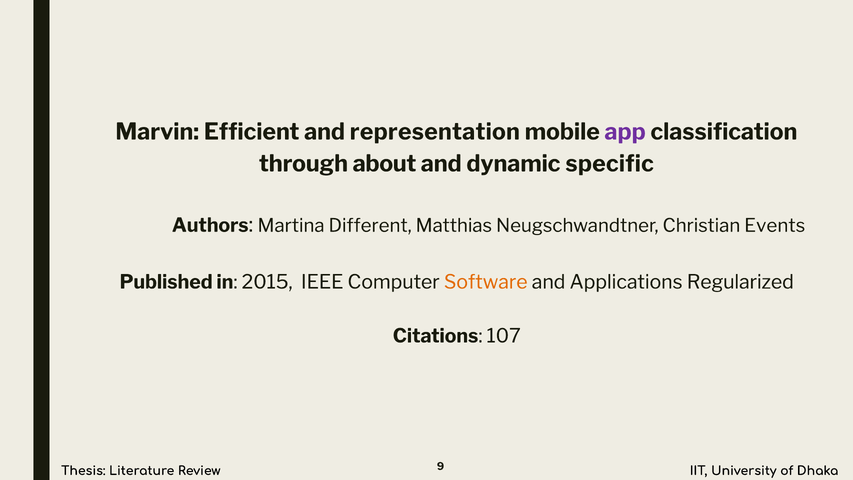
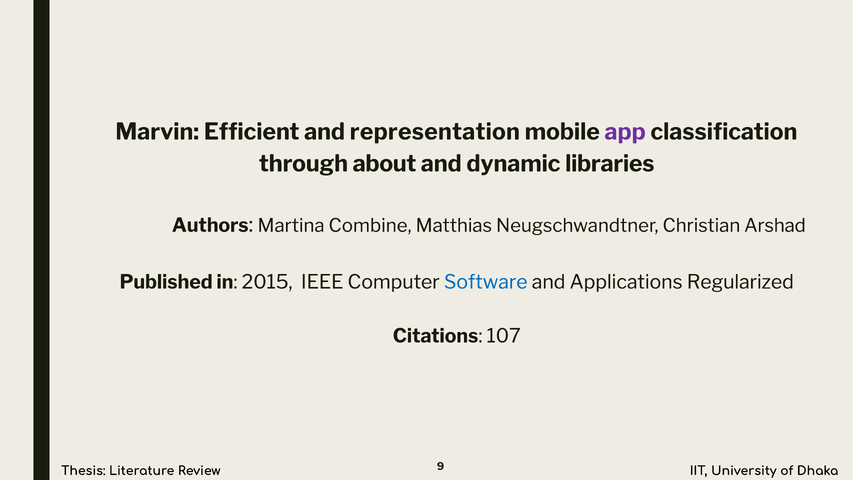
specific: specific -> libraries (610, 164)
Different: Different -> Combine (370, 226)
Events: Events -> Arshad (775, 226)
Software colour: orange -> blue (486, 282)
